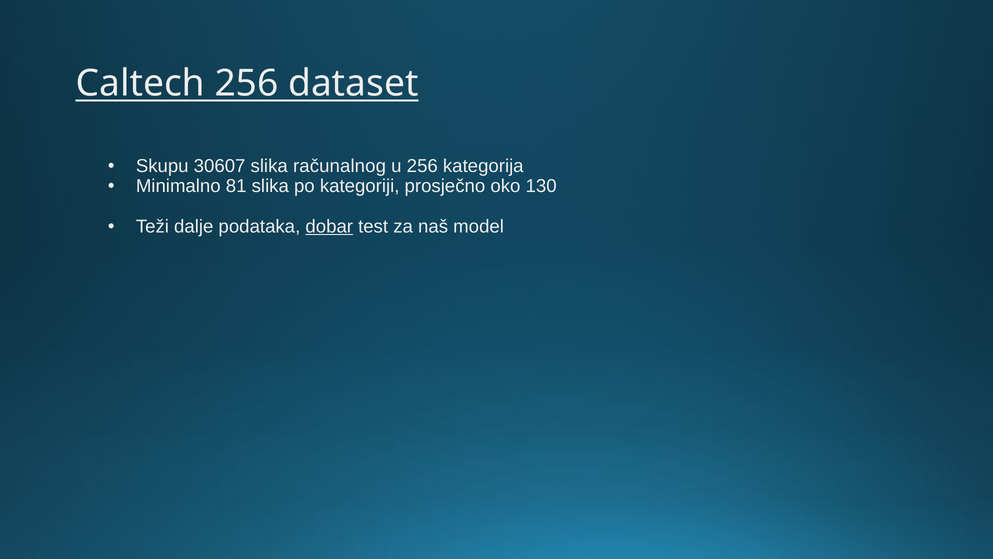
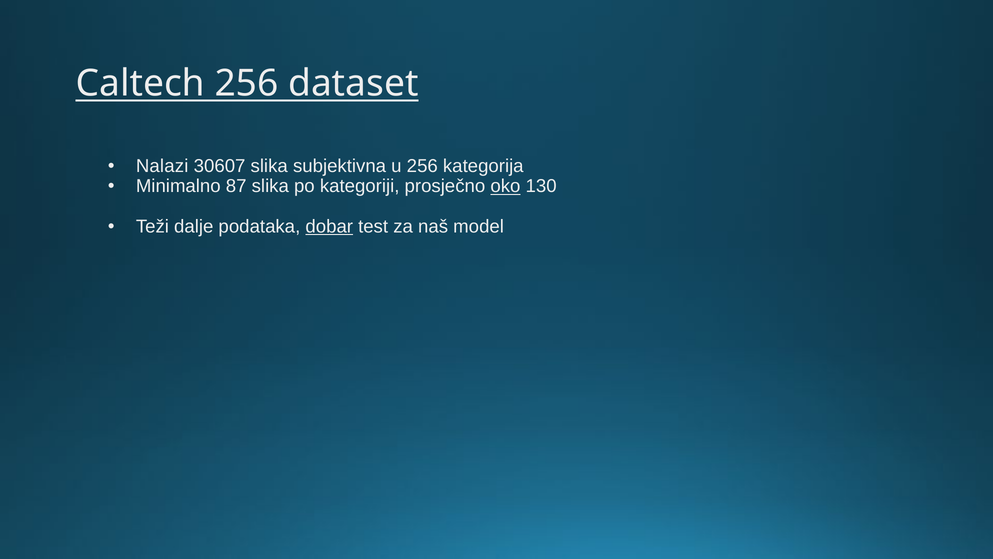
Skupu: Skupu -> Nalazi (162, 166)
računalnog: računalnog -> subjektivna (340, 166)
81: 81 -> 87 (236, 186)
oko underline: none -> present (505, 186)
